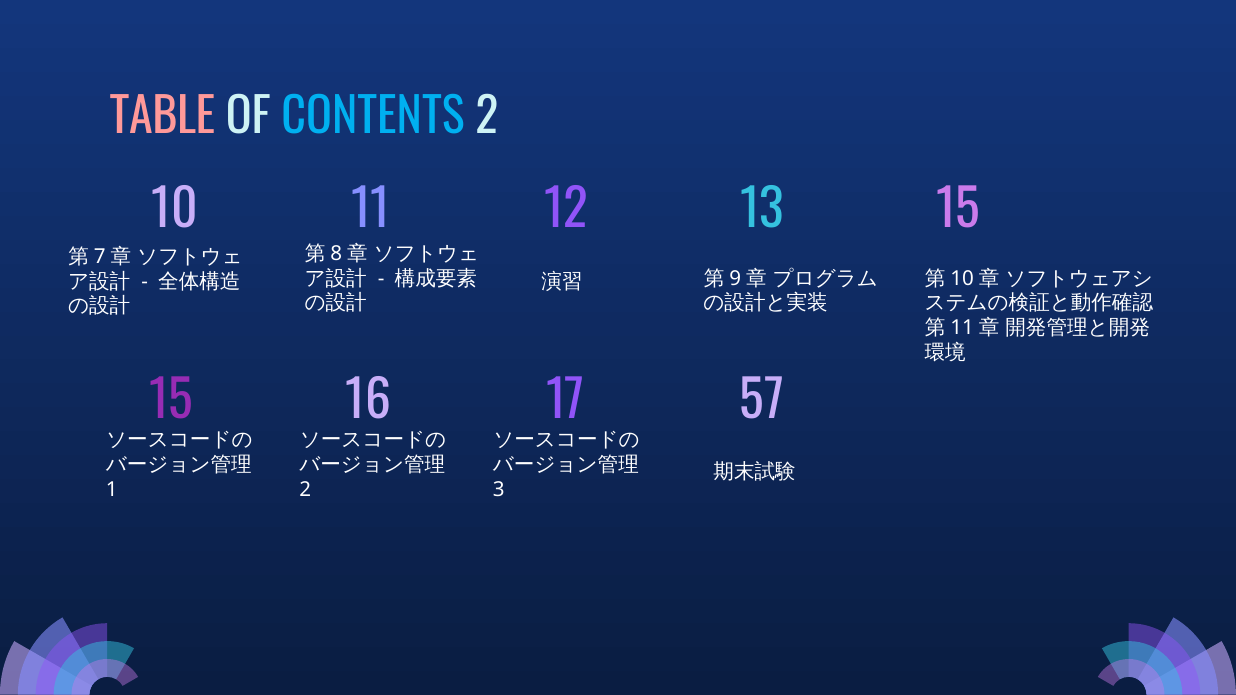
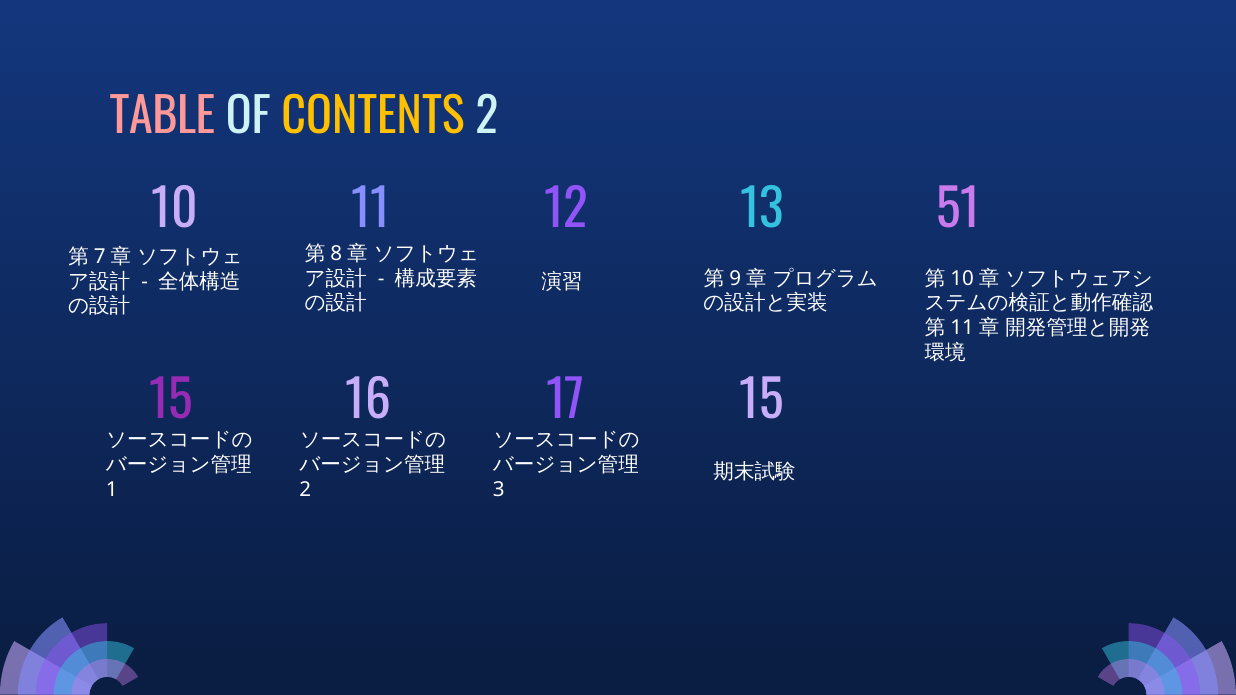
CONTENTS colour: light blue -> yellow (373, 118)
13 15: 15 -> 51 (958, 210)
17 57: 57 -> 15 (762, 402)
